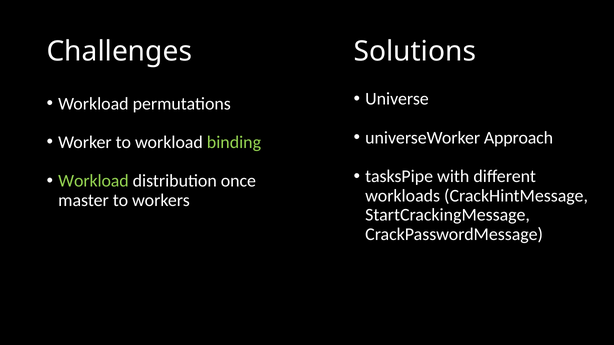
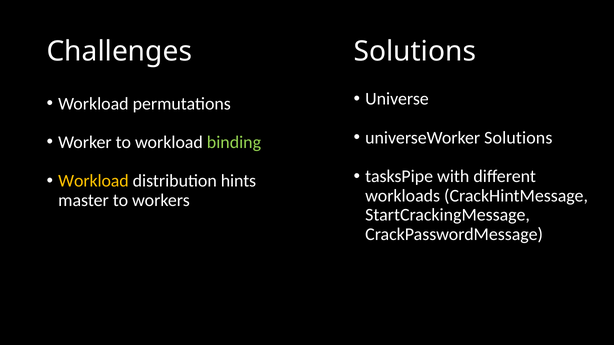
universeWorker Approach: Approach -> Solutions (518, 138)
Workload colour: light green -> yellow (93, 181)
once: once -> hints (238, 181)
